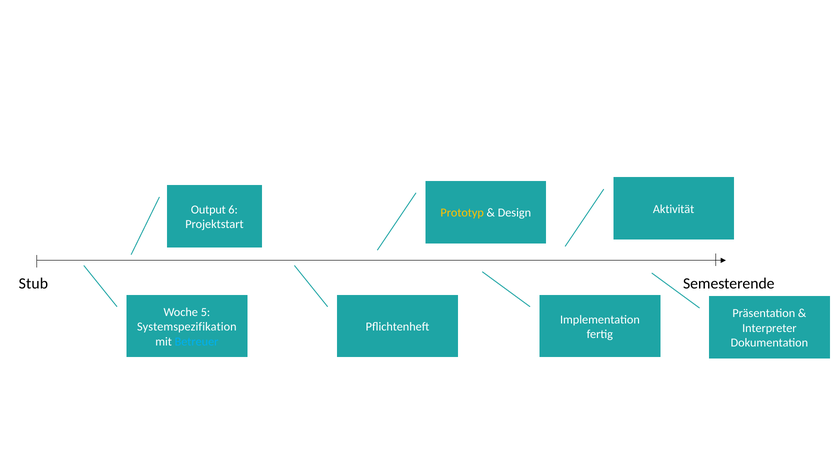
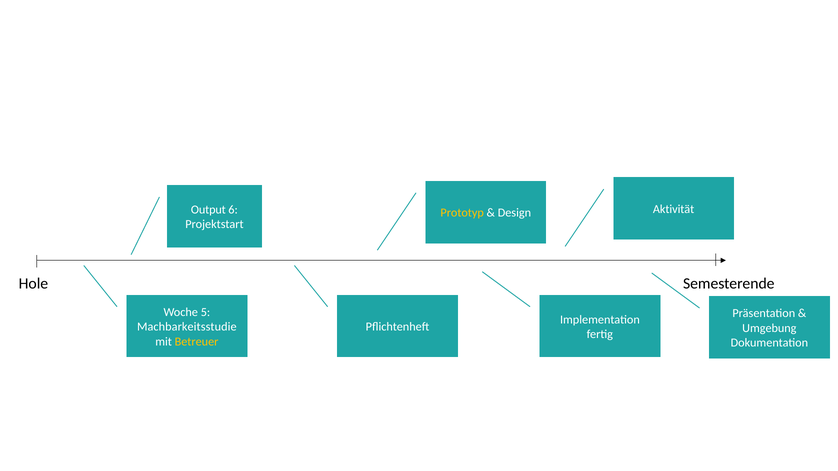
Stub: Stub -> Hole (33, 284)
Systemspezifikation: Systemspezifikation -> Machbarkeitsstudie (187, 327)
Interpreter: Interpreter -> Umgebung (769, 328)
Betreuer colour: light blue -> yellow (197, 342)
